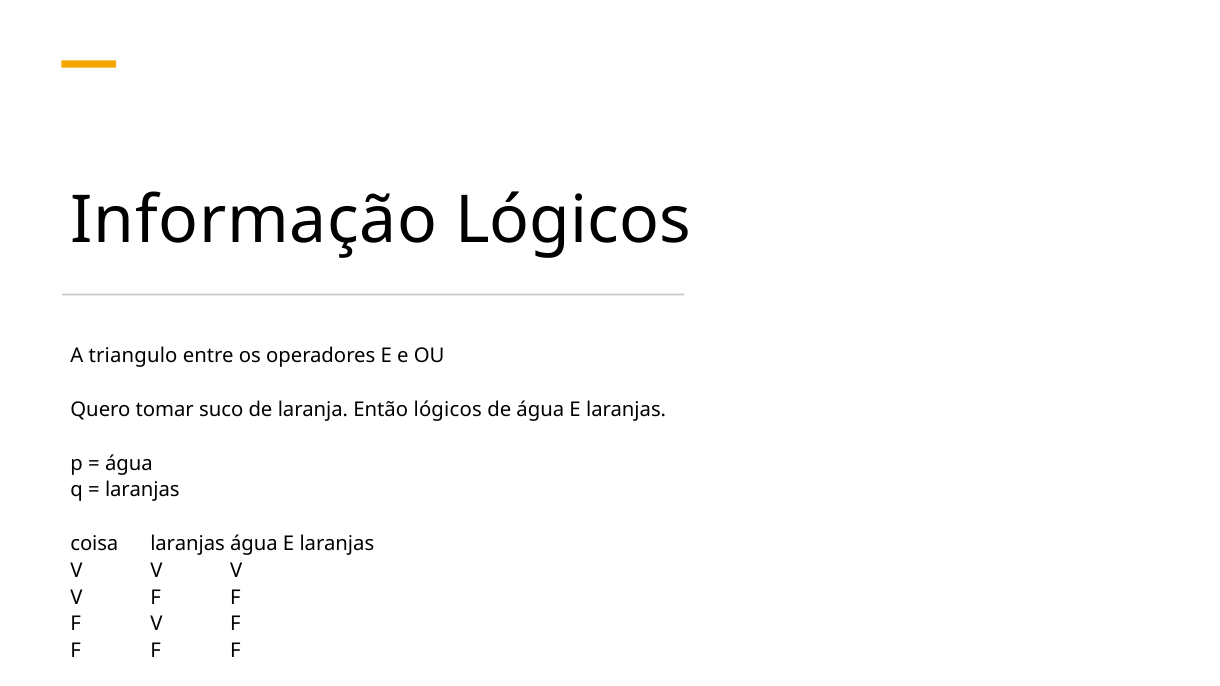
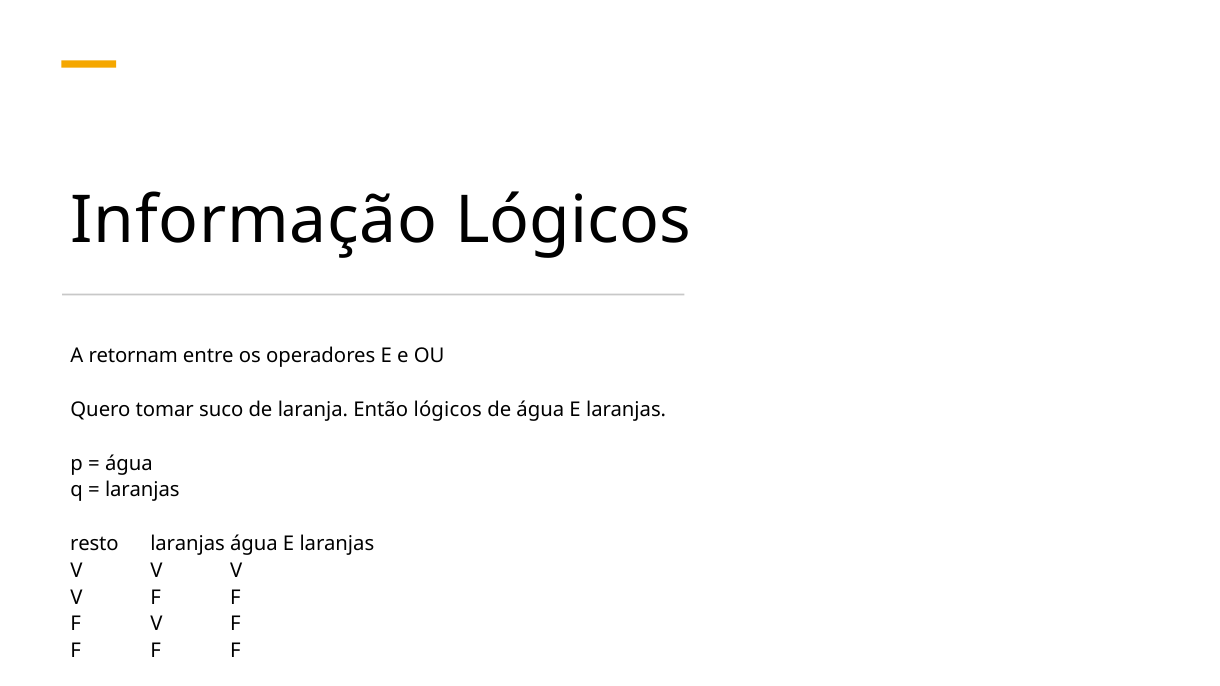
triangulo: triangulo -> retornam (133, 356)
coisa: coisa -> resto (94, 544)
